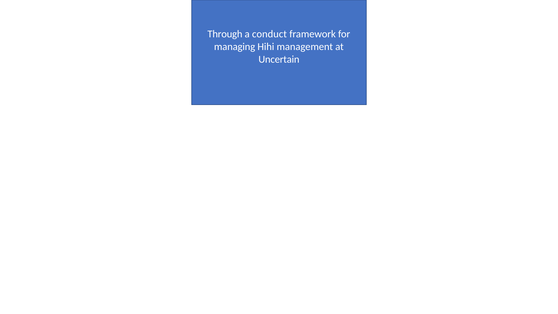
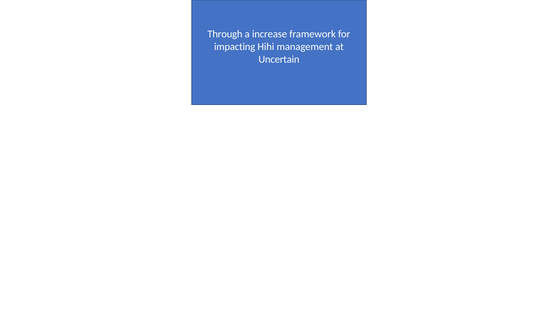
conduct: conduct -> increase (270, 34)
managing: managing -> impacting (235, 47)
